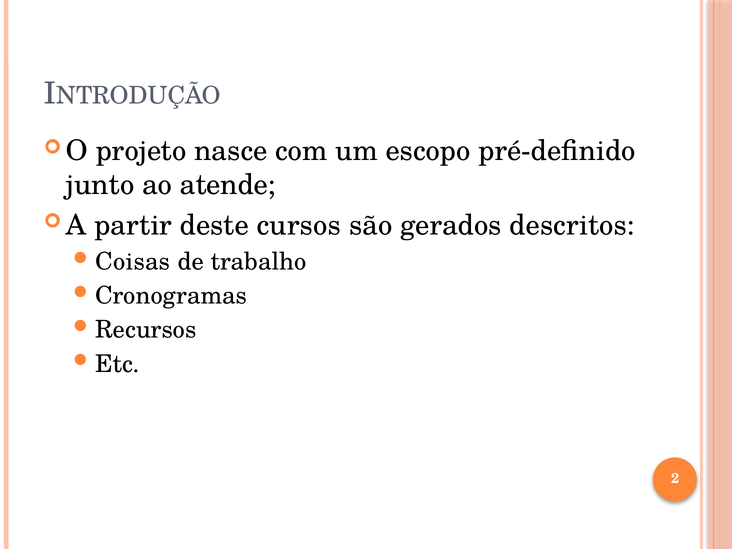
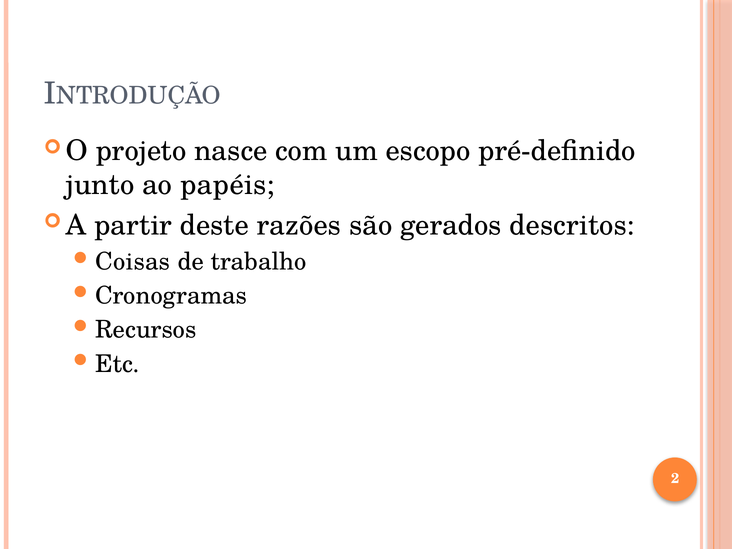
atende: atende -> papéis (227, 185)
cursos: cursos -> razões (299, 225)
